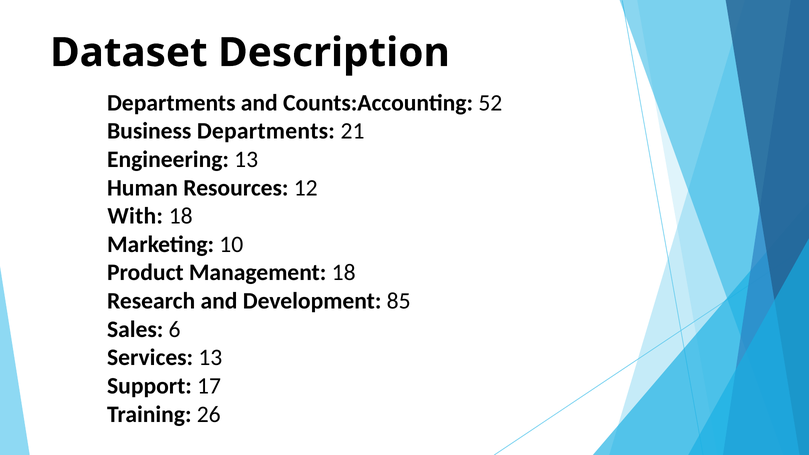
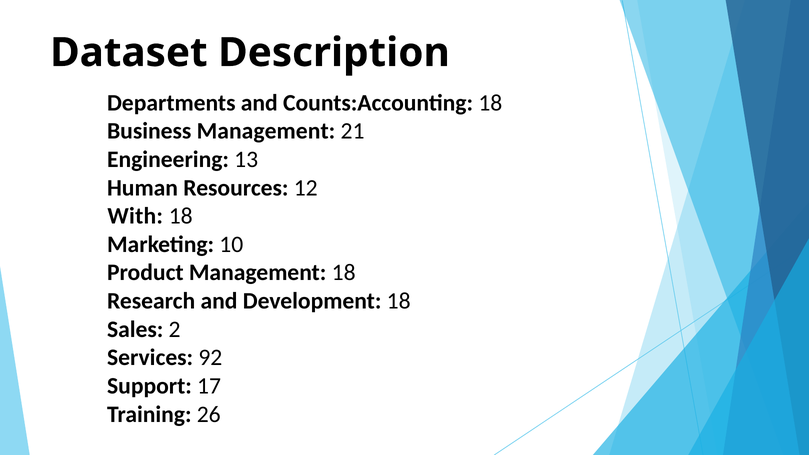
Counts:Accounting 52: 52 -> 18 (490, 103)
Business Departments: Departments -> Management (266, 131)
Development 85: 85 -> 18 (399, 301)
6: 6 -> 2 (175, 329)
Services 13: 13 -> 92 (210, 358)
